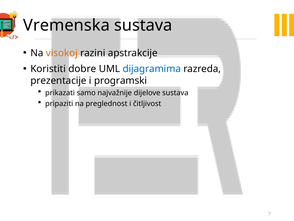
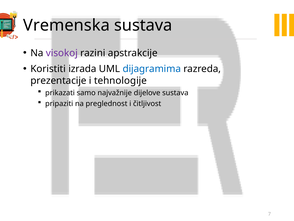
visokoj colour: orange -> purple (62, 53)
dobre: dobre -> izrada (82, 69)
programski: programski -> tehnologije (120, 81)
